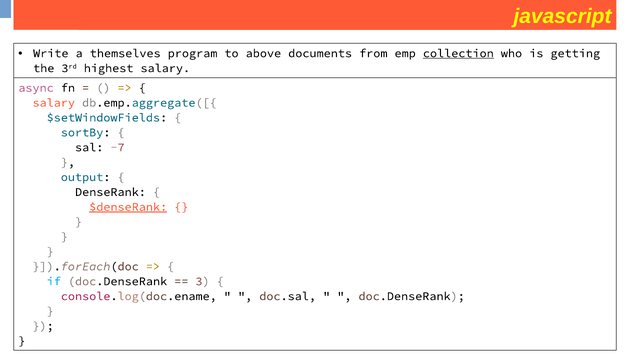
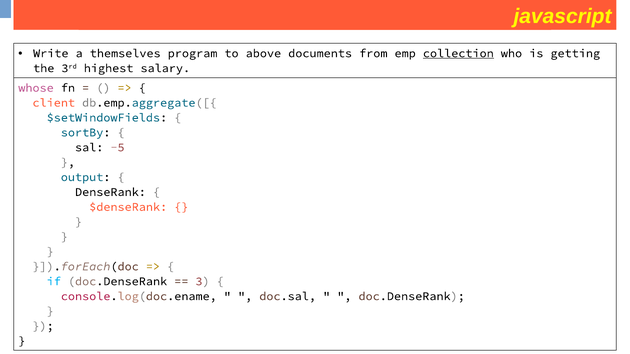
async: async -> whose (36, 88)
salary: salary -> client (54, 103)
-7: -7 -> -5 (118, 148)
$denseRank underline: present -> none (128, 207)
